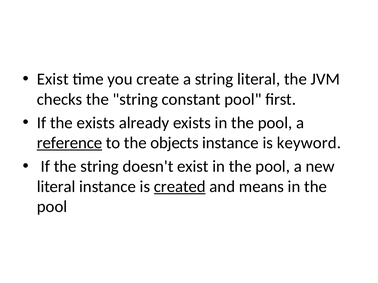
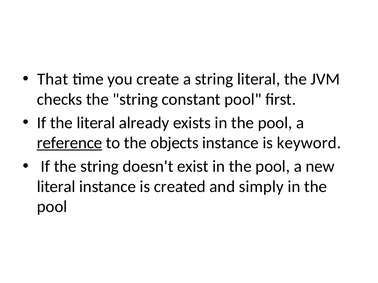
Exist: Exist -> That (53, 79)
the exists: exists -> literal (96, 123)
created underline: present -> none (180, 187)
means: means -> simply (261, 187)
